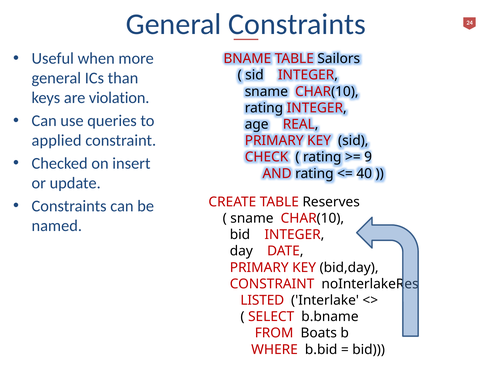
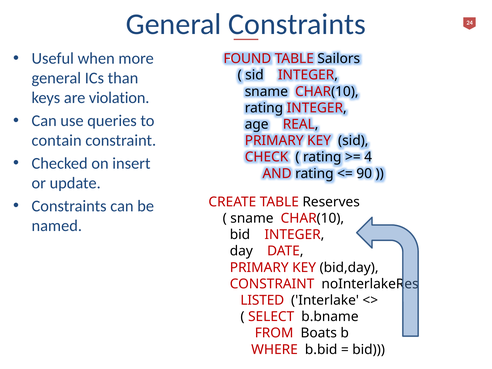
BNAME: BNAME -> FOUND (247, 59)
applied: applied -> contain (57, 141)
9: 9 -> 4 (368, 157)
40: 40 -> 90 (364, 174)
